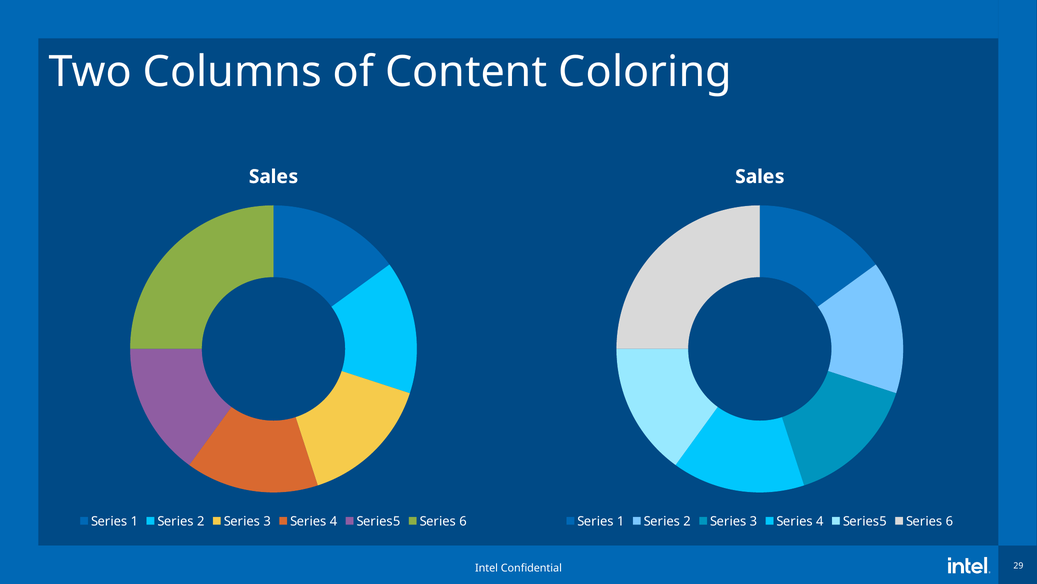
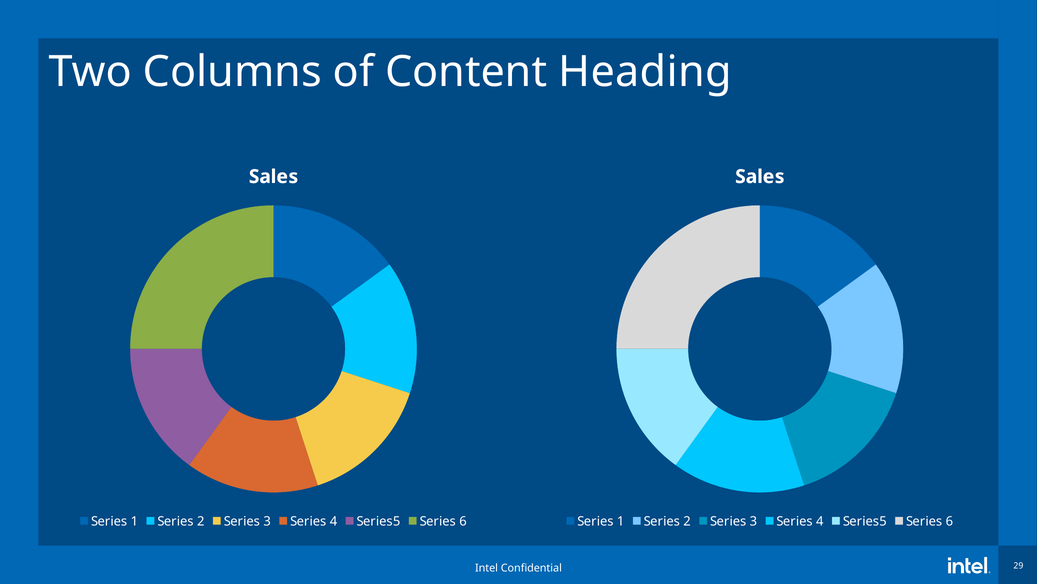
Coloring: Coloring -> Heading (645, 72)
